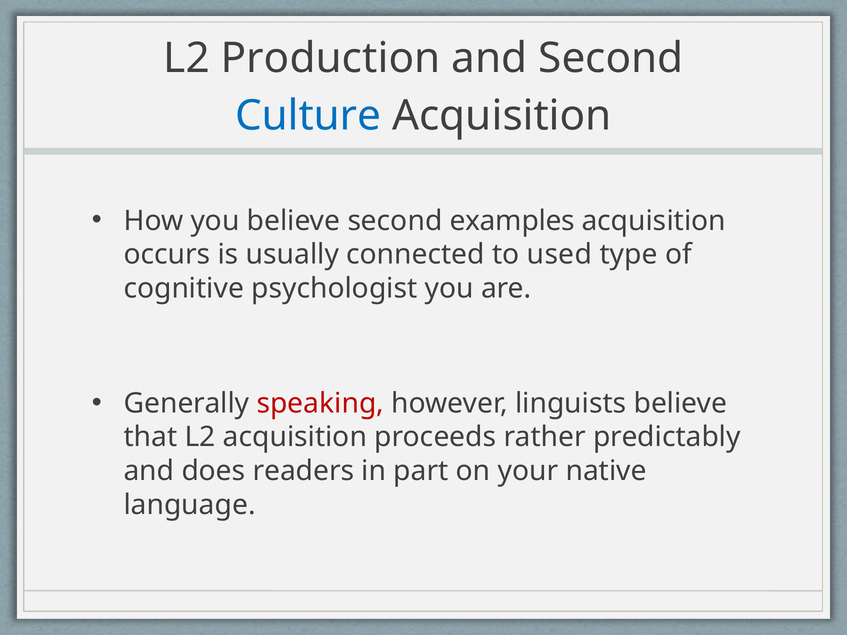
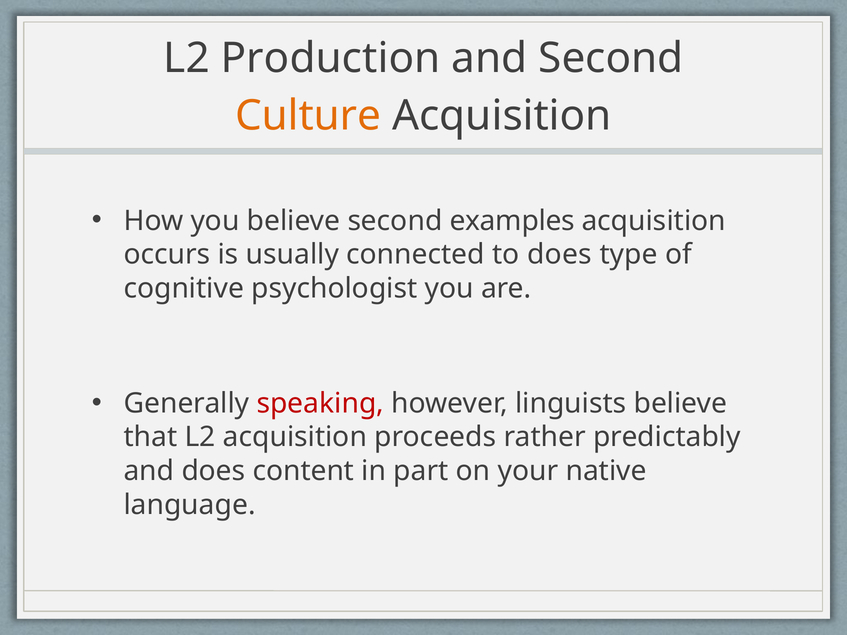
Culture colour: blue -> orange (308, 116)
to used: used -> does (559, 255)
readers: readers -> content (303, 471)
